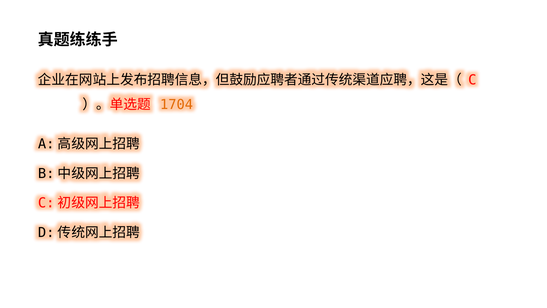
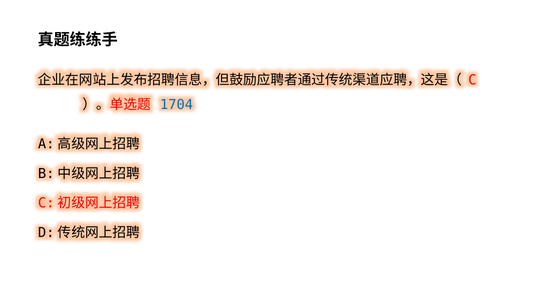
1704 colour: orange -> blue (177, 105)
